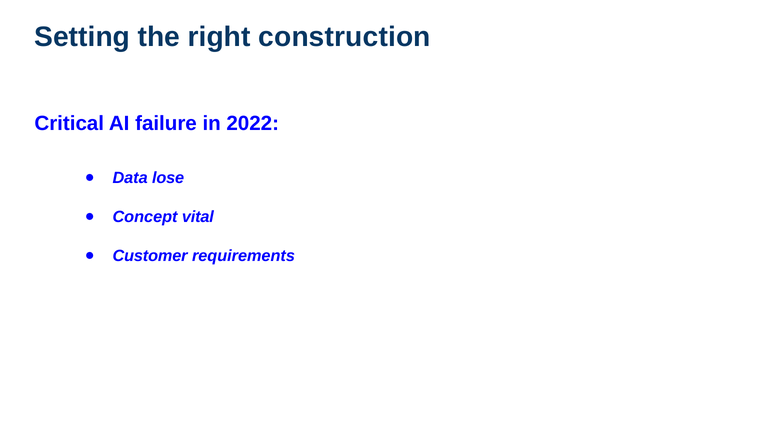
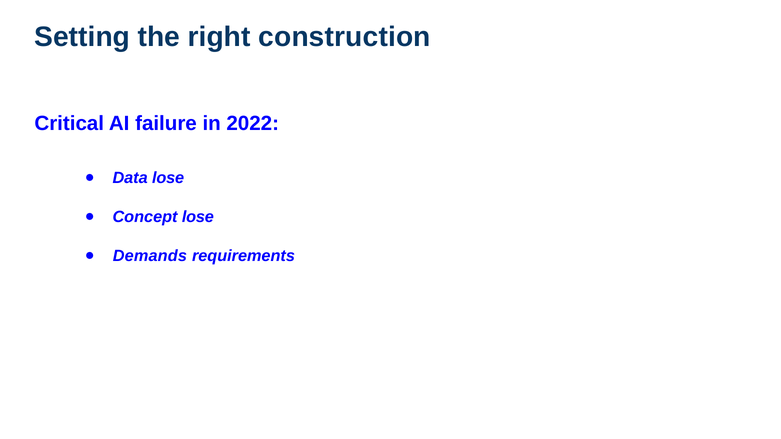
Concept vital: vital -> lose (198, 217)
Customer: Customer -> Demands (150, 256)
